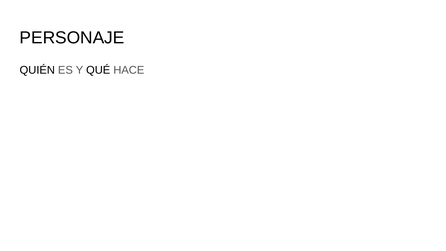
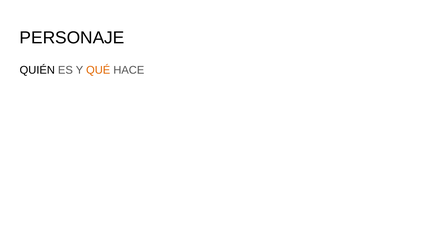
QUÉ colour: black -> orange (98, 70)
